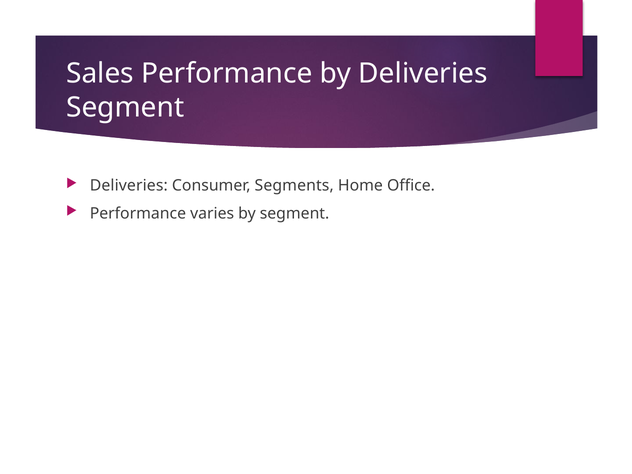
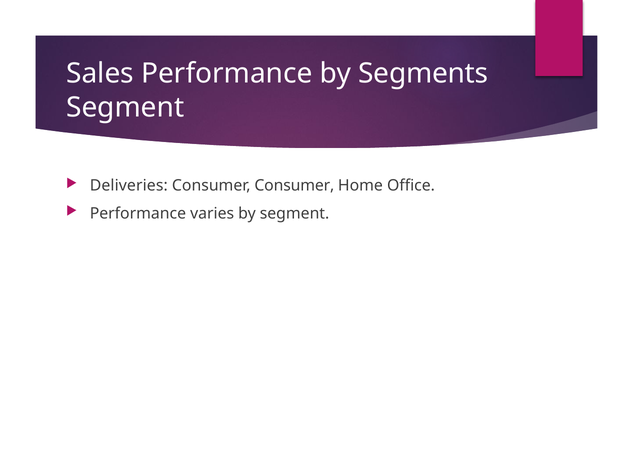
by Deliveries: Deliveries -> Segments (423, 74)
Consumer Segments: Segments -> Consumer (294, 186)
